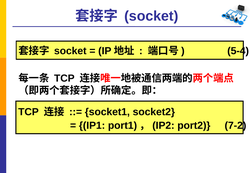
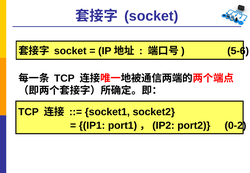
5-4: 5-4 -> 5-6 (238, 51)
7-2: 7-2 -> 0-2 (235, 126)
